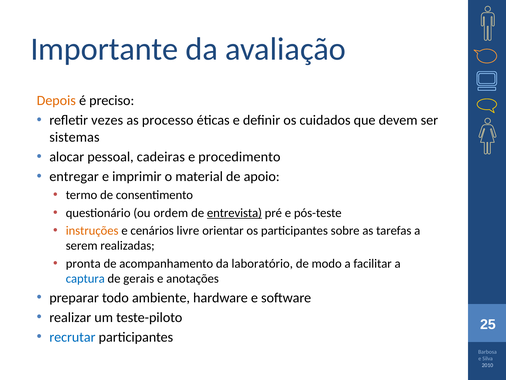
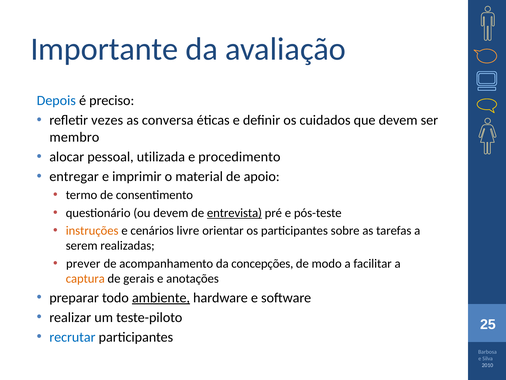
Depois colour: orange -> blue (56, 101)
processo: processo -> conversa (168, 120)
sistemas: sistemas -> membro (74, 137)
cadeiras: cadeiras -> utilizada (161, 157)
ou ordem: ordem -> devem (171, 213)
pronta: pronta -> prever (83, 263)
laboratório: laboratório -> concepções (262, 263)
captura colour: blue -> orange (85, 278)
ambiente underline: none -> present (161, 297)
